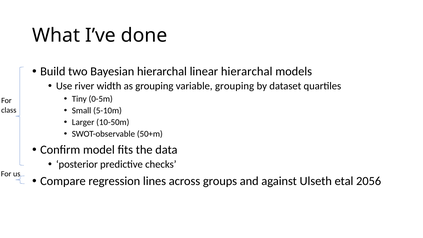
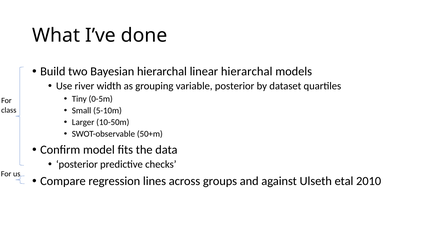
variable grouping: grouping -> posterior (235, 86)
2056: 2056 -> 2010 (369, 181)
